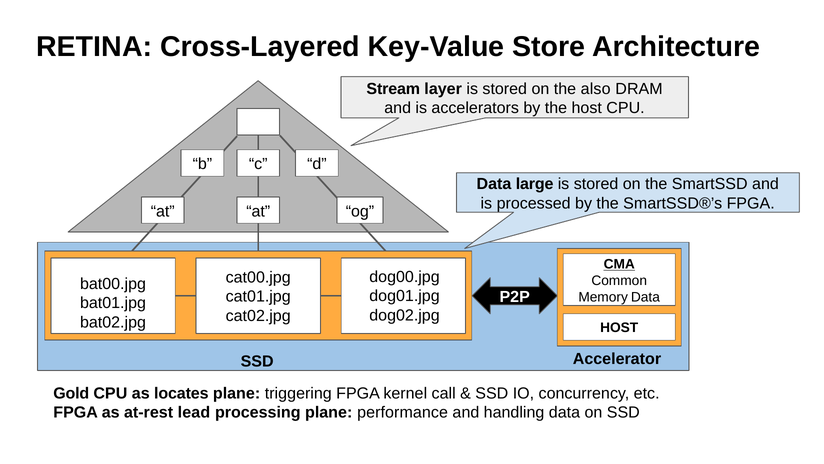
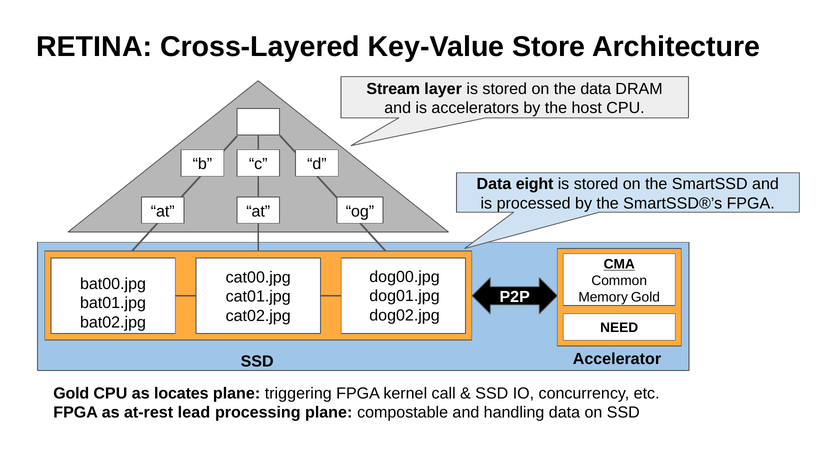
the also: also -> data (596, 89)
large: large -> eight (535, 184)
Memory Data: Data -> Gold (645, 297)
HOST: HOST -> NEED (619, 328)
performance: performance -> compostable (403, 412)
